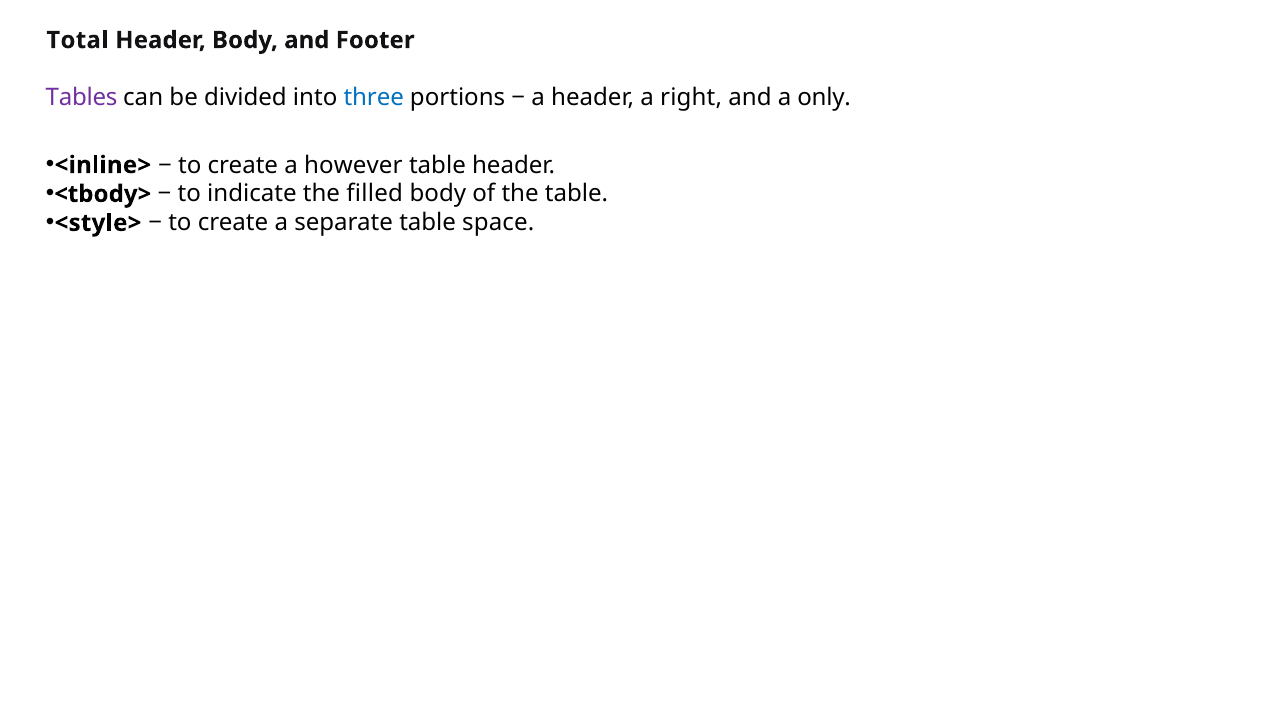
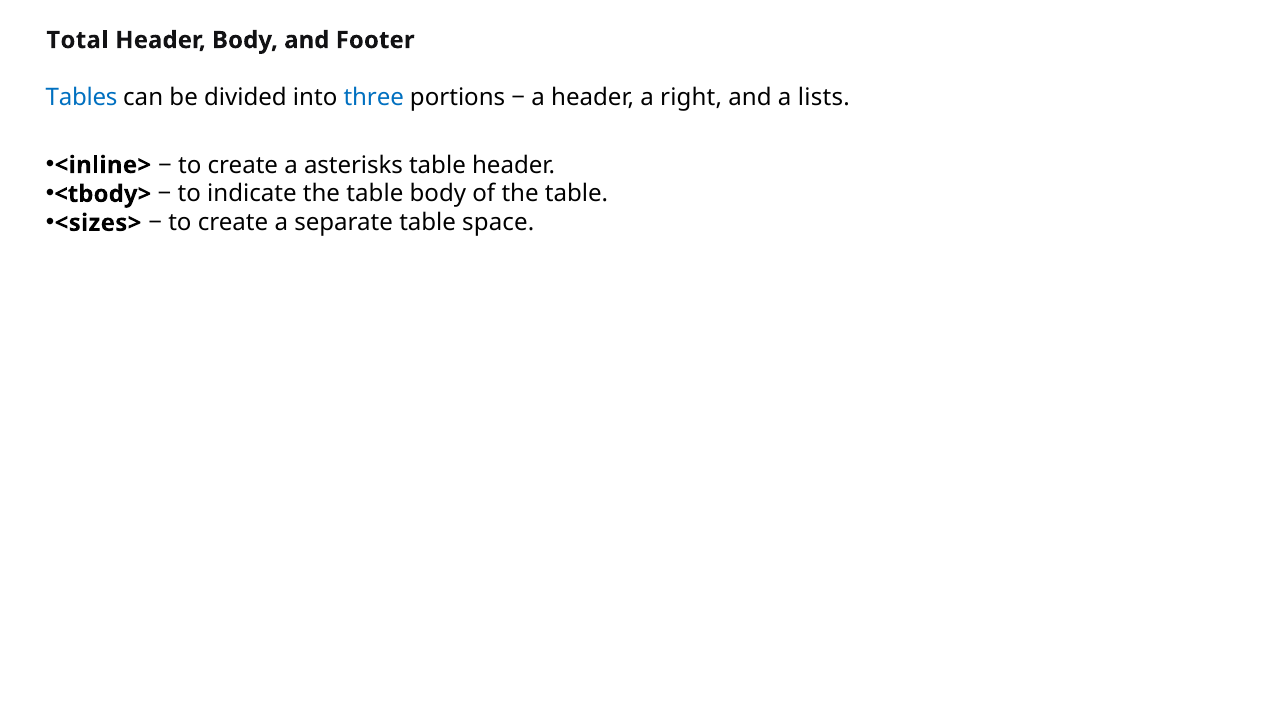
Tables colour: purple -> blue (82, 98)
only: only -> lists (824, 98)
however: however -> asterisks (353, 165)
indicate the filled: filled -> table (375, 194)
<style>: <style> -> <sizes> (98, 223)
